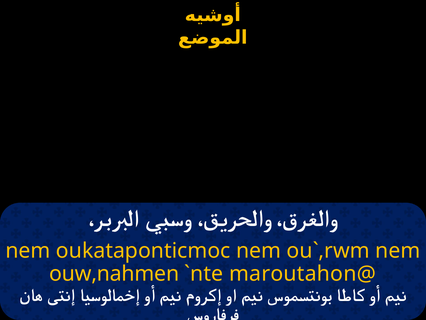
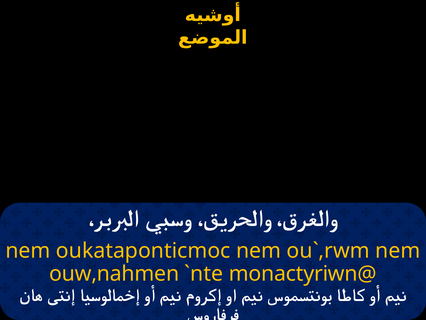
maroutahon@: maroutahon@ -> monactyriwn@ (303, 273)
